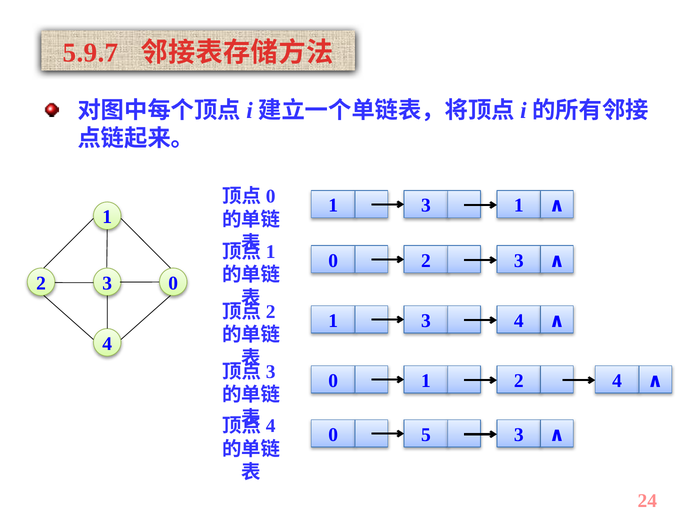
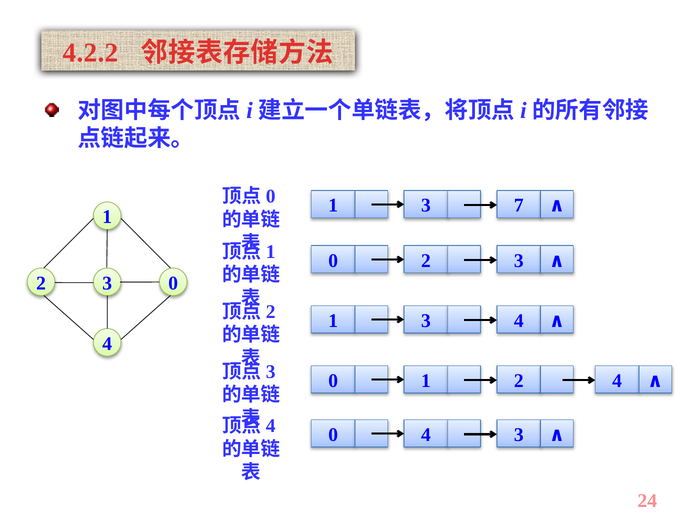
5.9.7: 5.9.7 -> 4.2.2 (91, 53)
3 1: 1 -> 7 (519, 206)
5: 5 -> 4 (426, 435)
